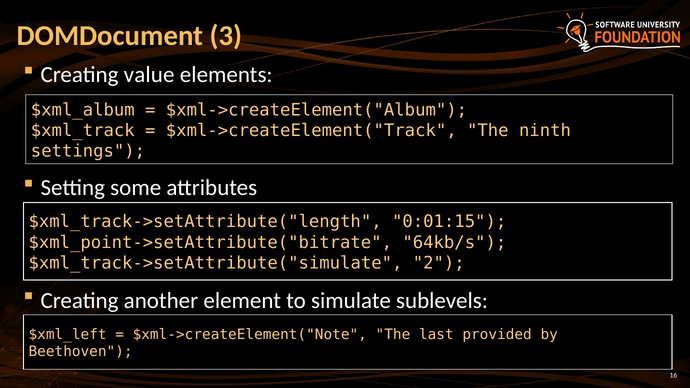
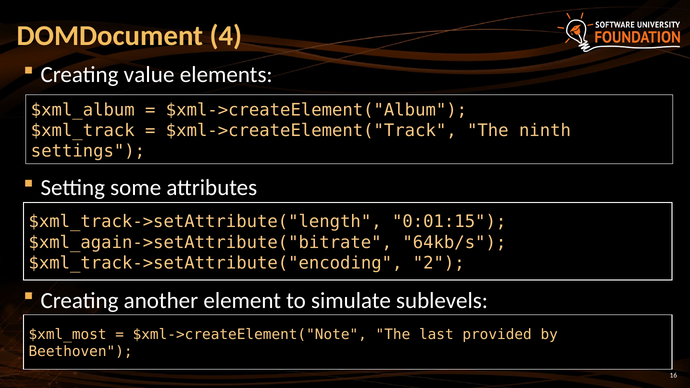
3: 3 -> 4 (226, 36)
$xml_point->setAttribute("bitrate: $xml_point->setAttribute("bitrate -> $xml_again->setAttribute("bitrate (210, 243)
$xml_track->setAttribute("simulate: $xml_track->setAttribute("simulate -> $xml_track->setAttribute("encoding (215, 263)
$xml_left: $xml_left -> $xml_most (68, 335)
